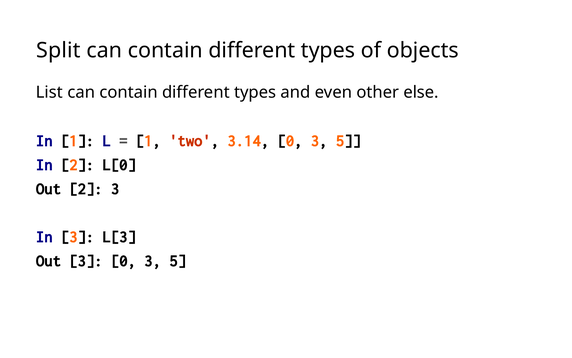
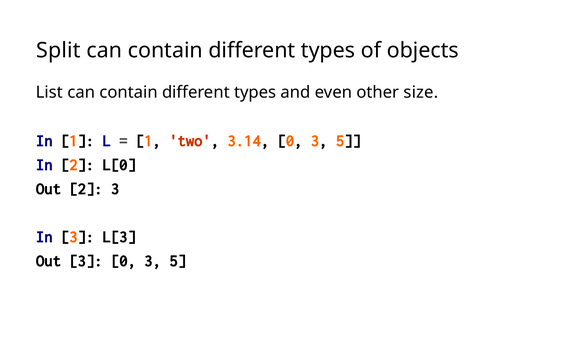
else: else -> size (421, 92)
